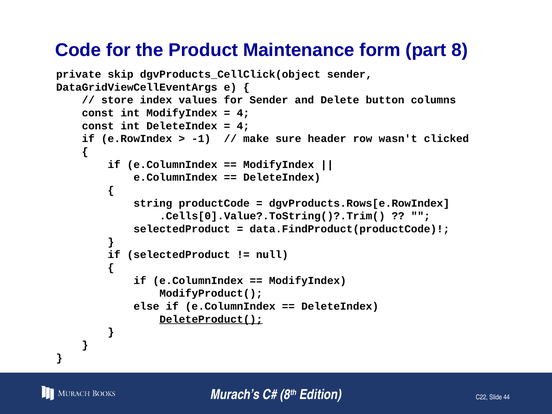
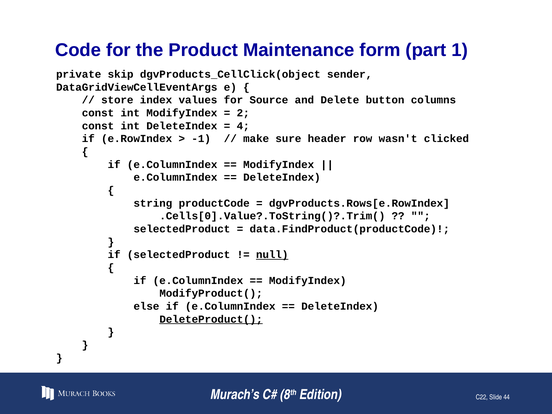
8: 8 -> 1 (460, 50)
for Sender: Sender -> Source (269, 100)
4: 4 -> 2 (243, 113)
null underline: none -> present (272, 255)
